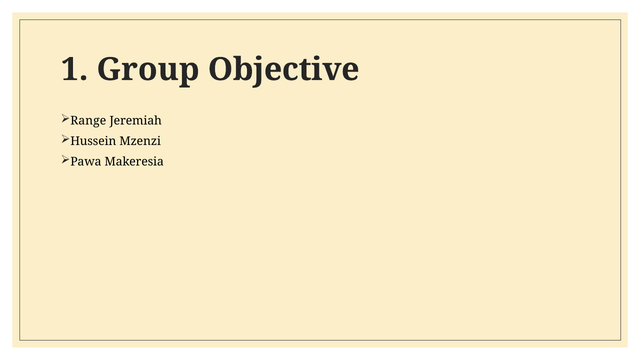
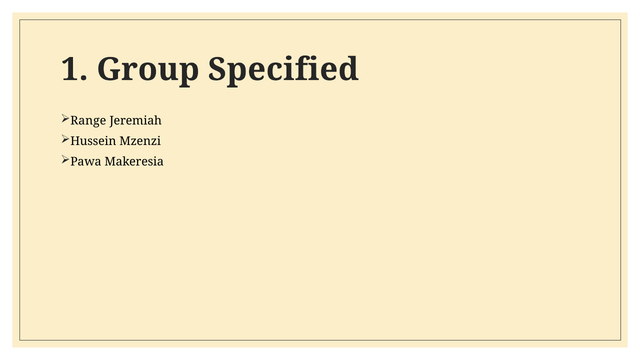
Objective: Objective -> Specified (283, 70)
